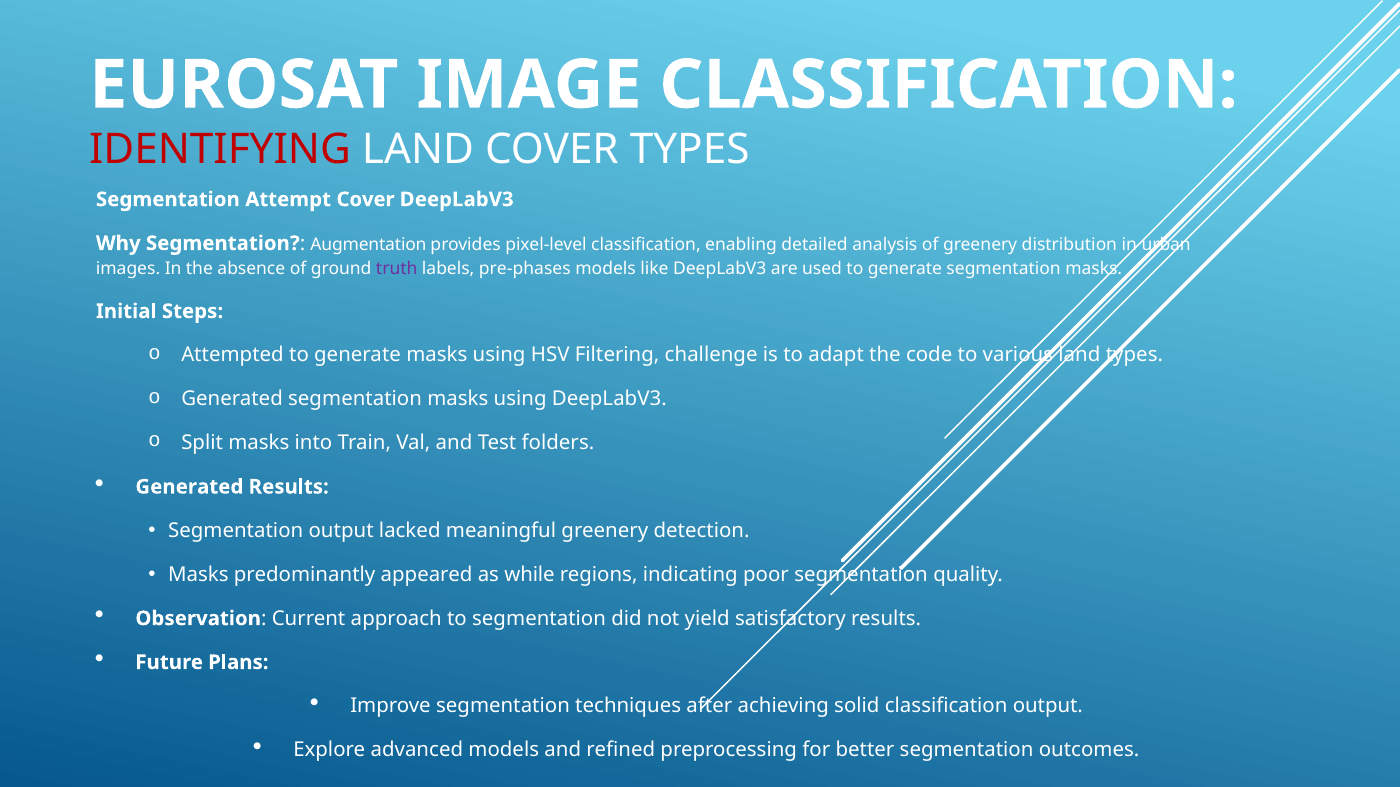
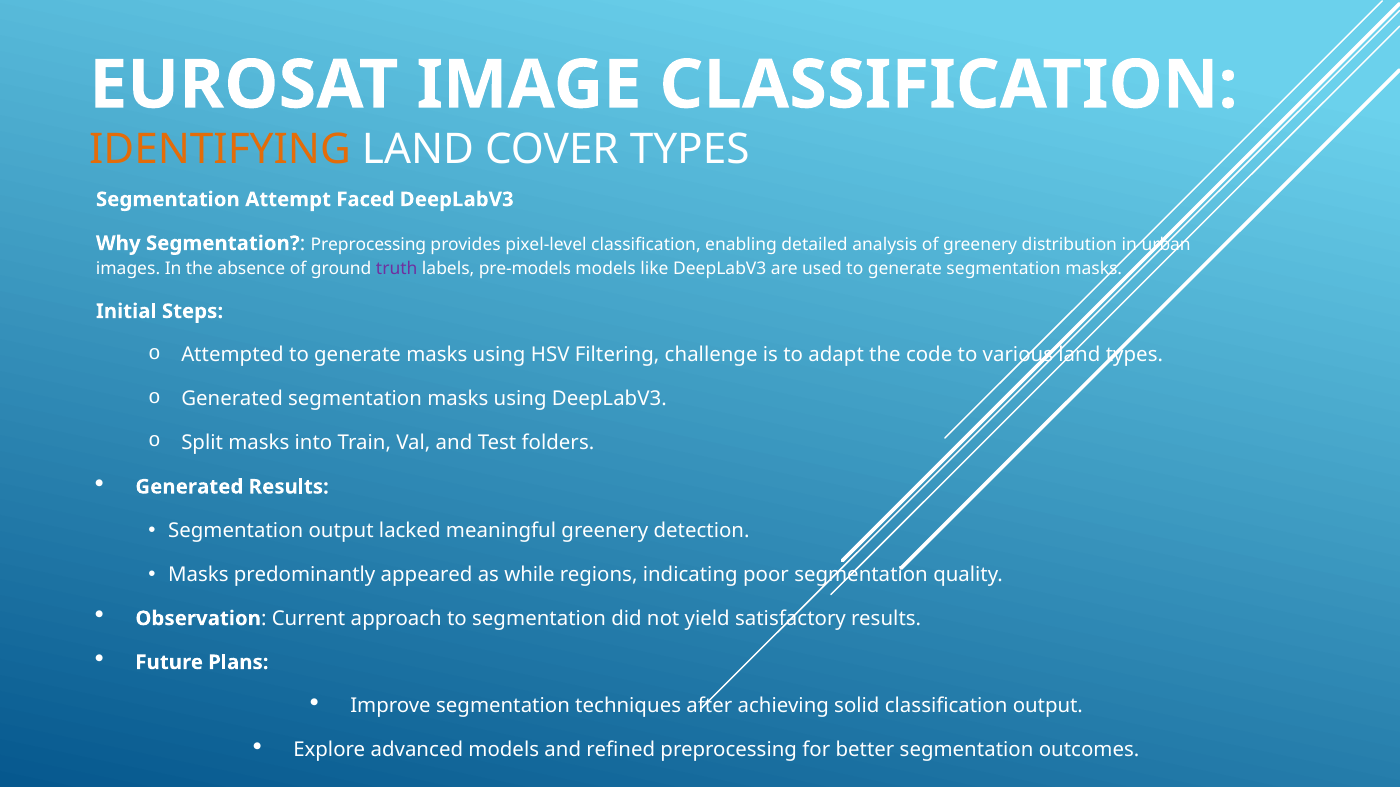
IDENTIFYING colour: red -> orange (220, 150)
Attempt Cover: Cover -> Faced (366, 200)
Segmentation Augmentation: Augmentation -> Preprocessing (368, 244)
pre-phases: pre-phases -> pre-models (525, 269)
